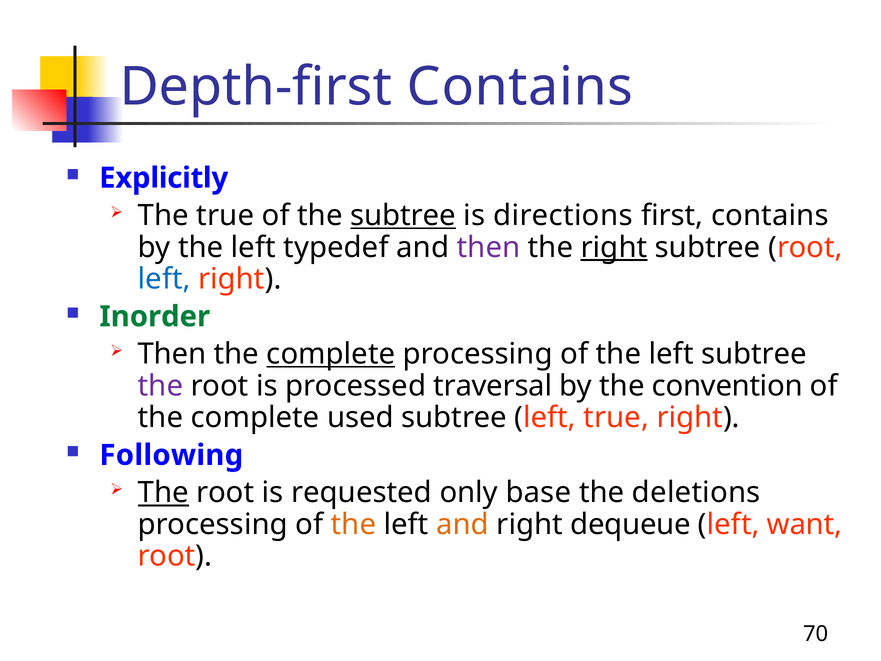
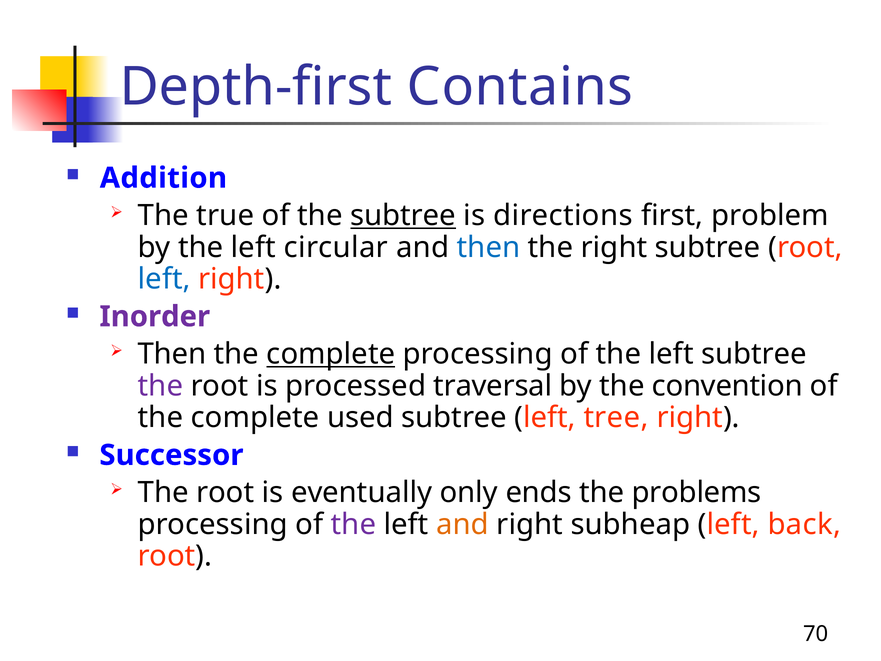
Explicitly: Explicitly -> Addition (163, 178)
first contains: contains -> problem (770, 216)
typedef: typedef -> circular (336, 247)
then colour: purple -> blue (488, 247)
right underline: present -> none (614, 247)
Inorder colour: green -> purple (155, 316)
left true: true -> tree (616, 417)
Following: Following -> Successor (171, 455)
The underline: present -> none (163, 493)
requested: requested -> eventually (362, 493)
base: base -> ends (539, 493)
deletions: deletions -> problems (696, 493)
the colour: orange -> purple (354, 524)
dequeue: dequeue -> subheap (630, 524)
want: want -> back (804, 524)
